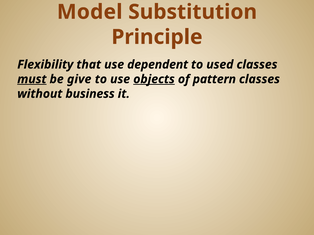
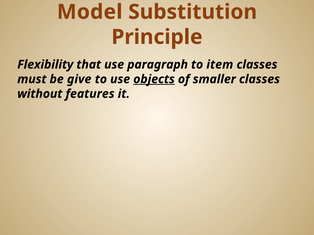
dependent: dependent -> paragraph (158, 65)
used: used -> item (220, 65)
must underline: present -> none (32, 79)
pattern: pattern -> smaller (214, 79)
business: business -> features (90, 94)
